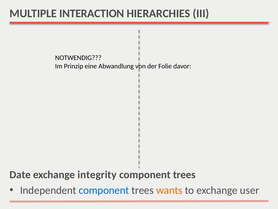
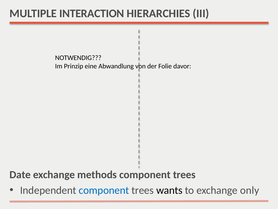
integrity: integrity -> methods (97, 174)
wants colour: orange -> black (169, 190)
user: user -> only (250, 190)
